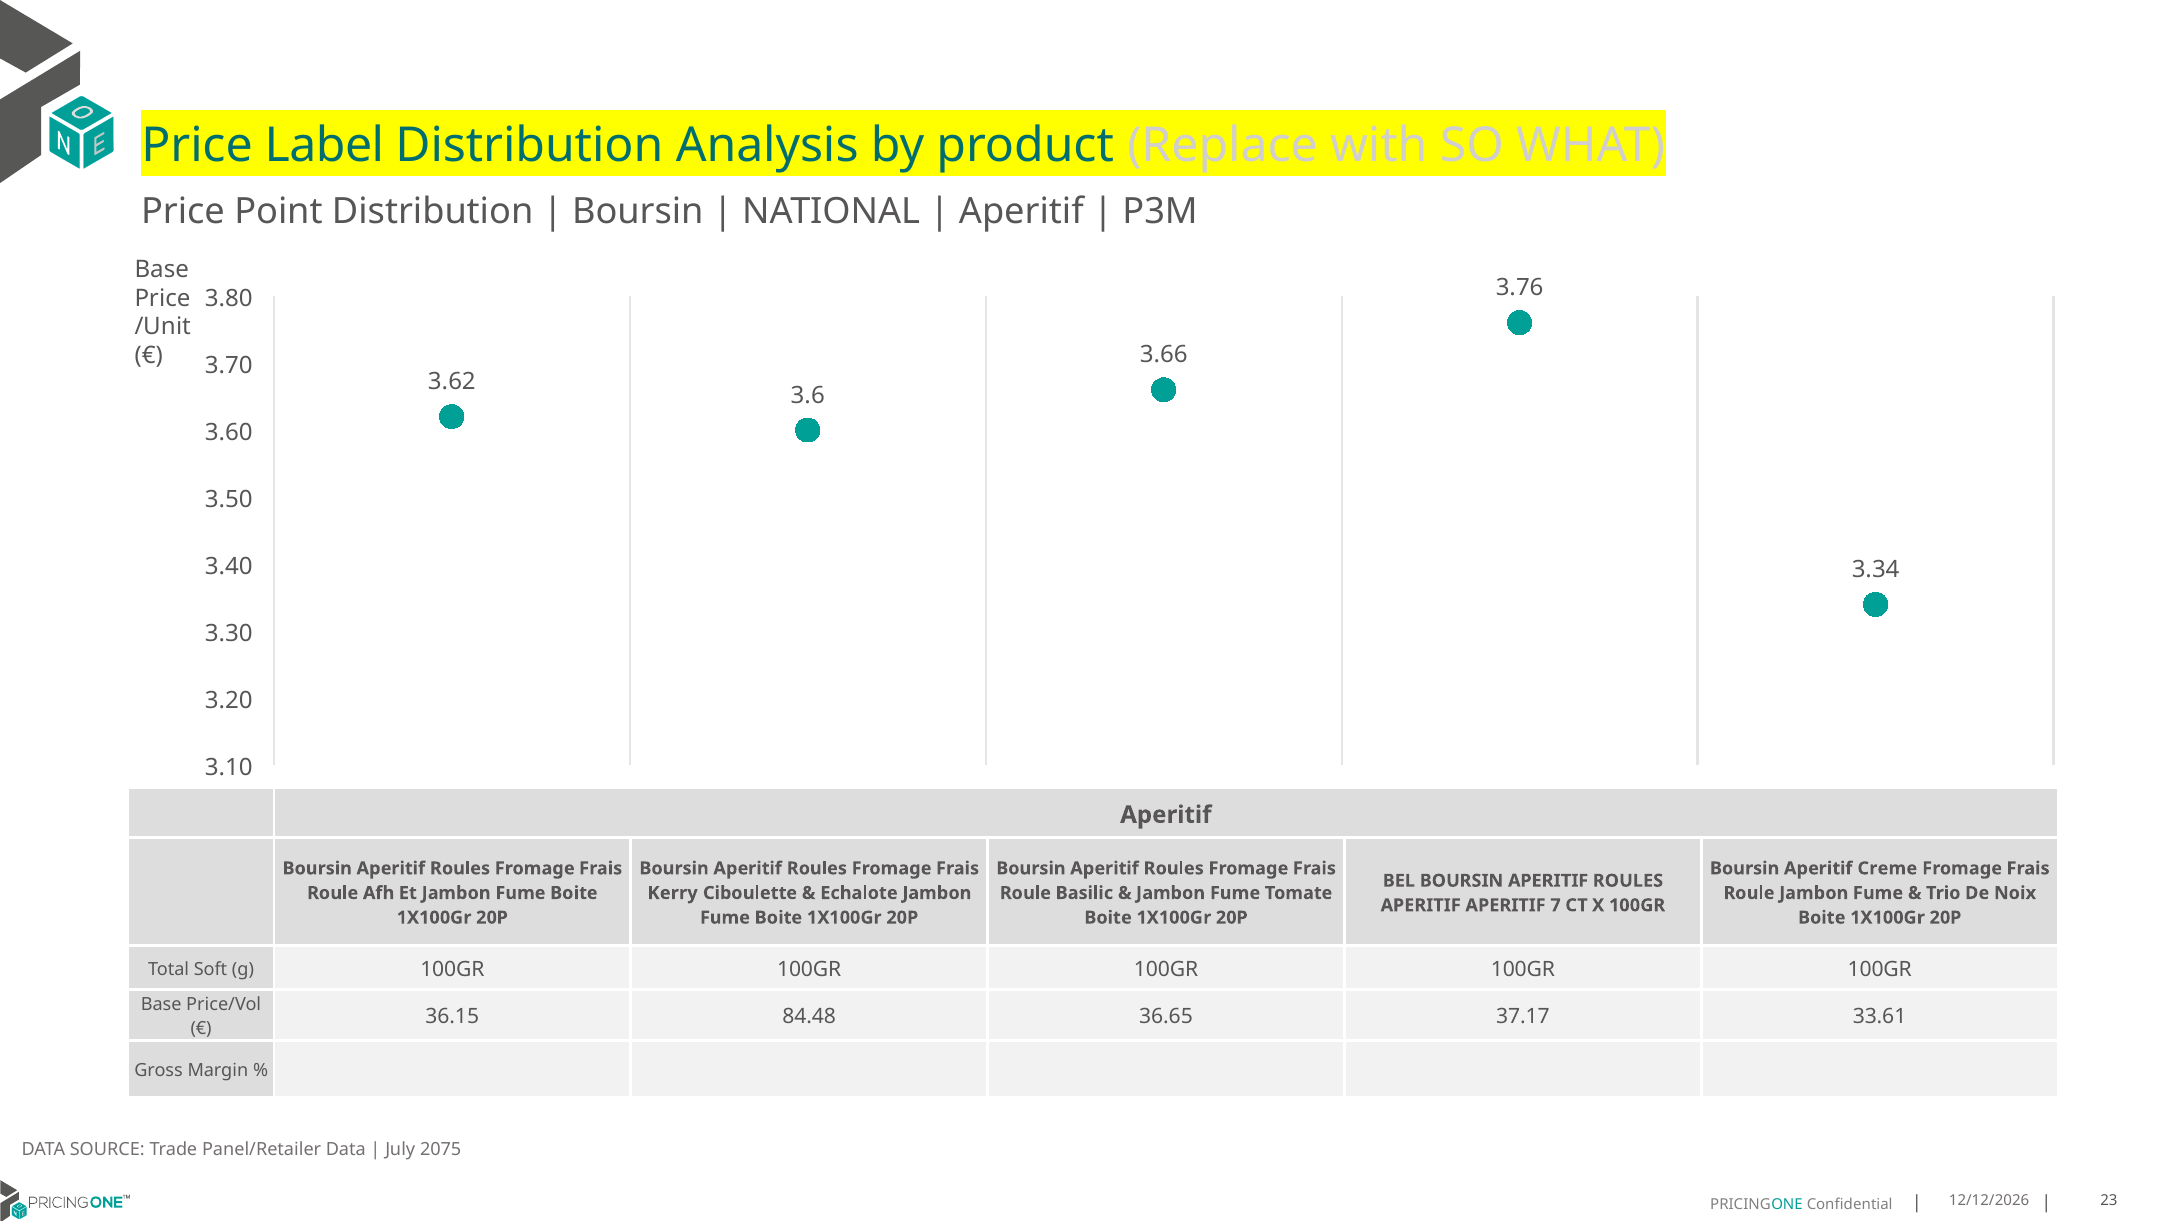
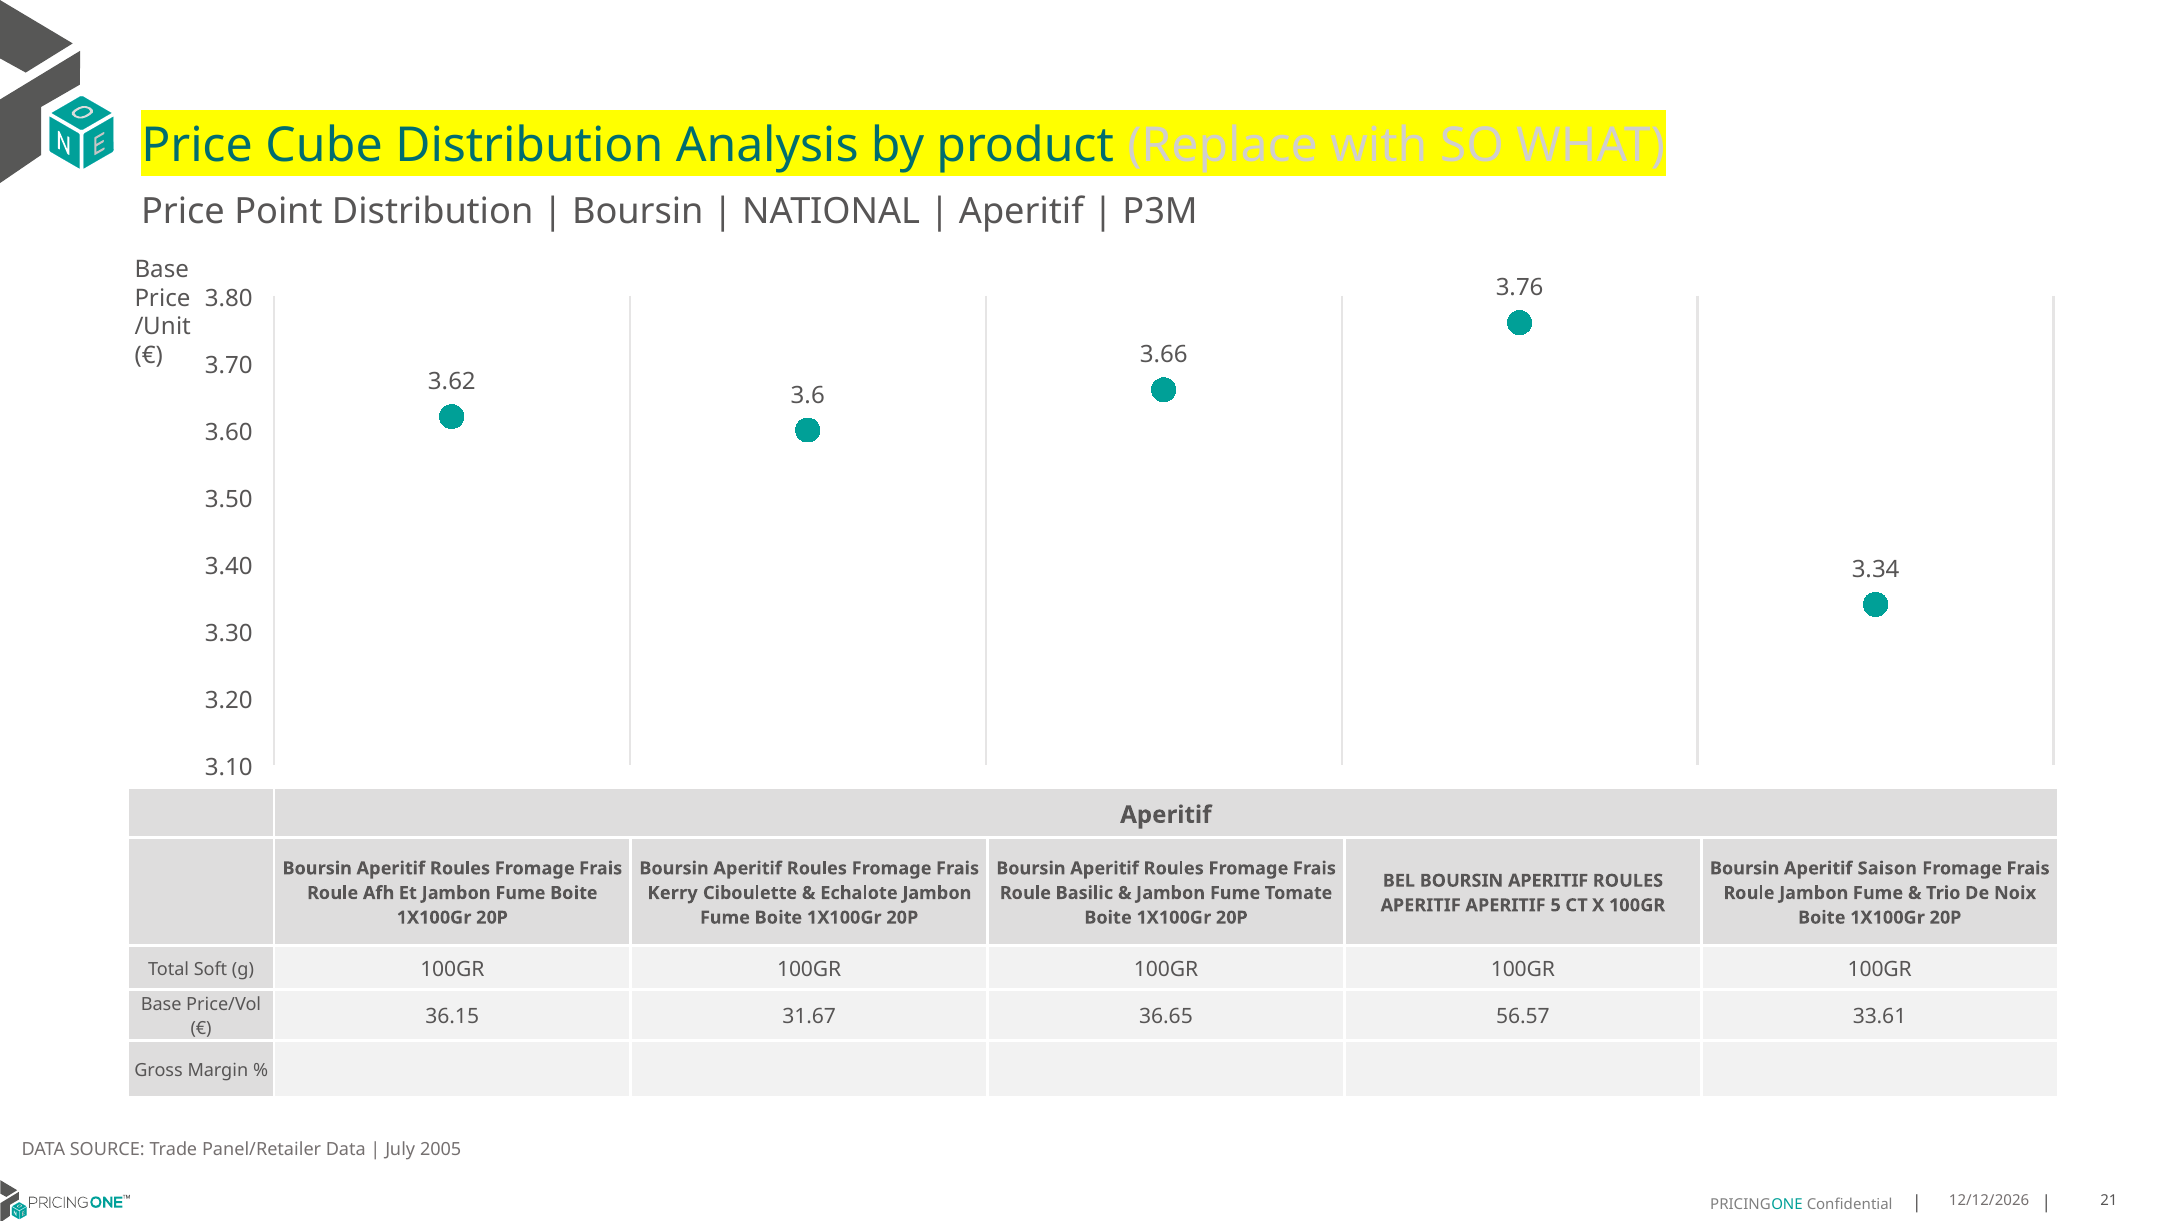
Label: Label -> Cube (324, 146)
Creme: Creme -> Saison (1887, 869)
7: 7 -> 5 (1556, 906)
84.48: 84.48 -> 31.67 (809, 1017)
37.17: 37.17 -> 56.57 (1523, 1017)
2075: 2075 -> 2005 (441, 1150)
23: 23 -> 21 (2109, 1201)
